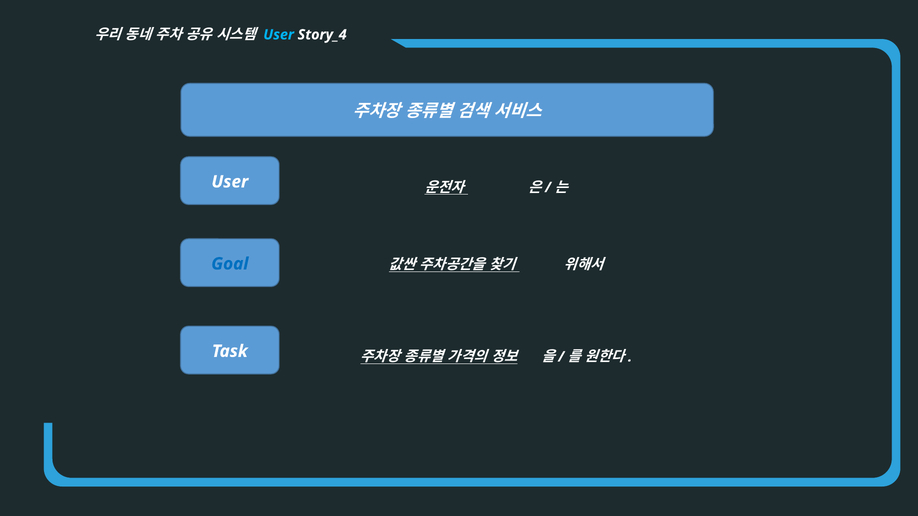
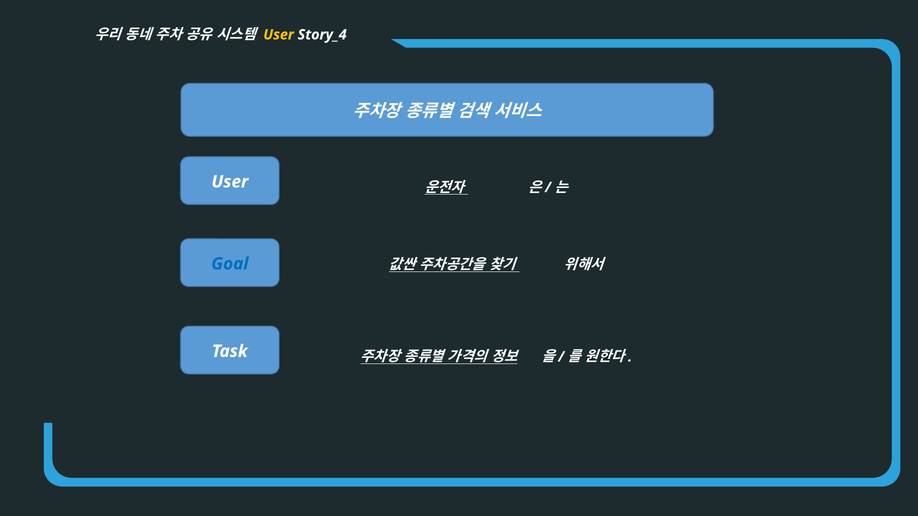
User colour: light blue -> yellow (279, 35)
